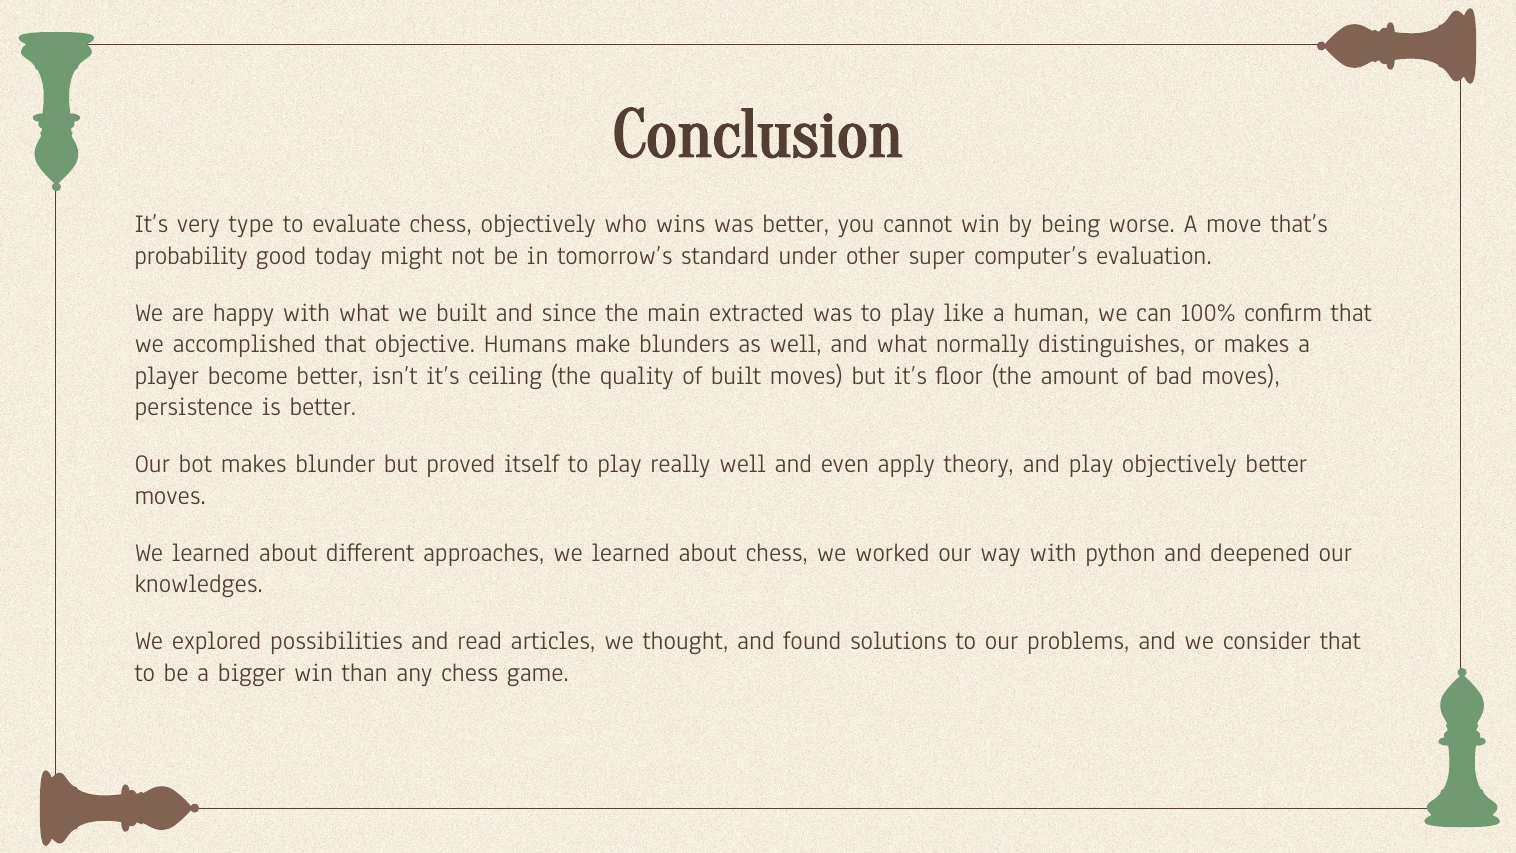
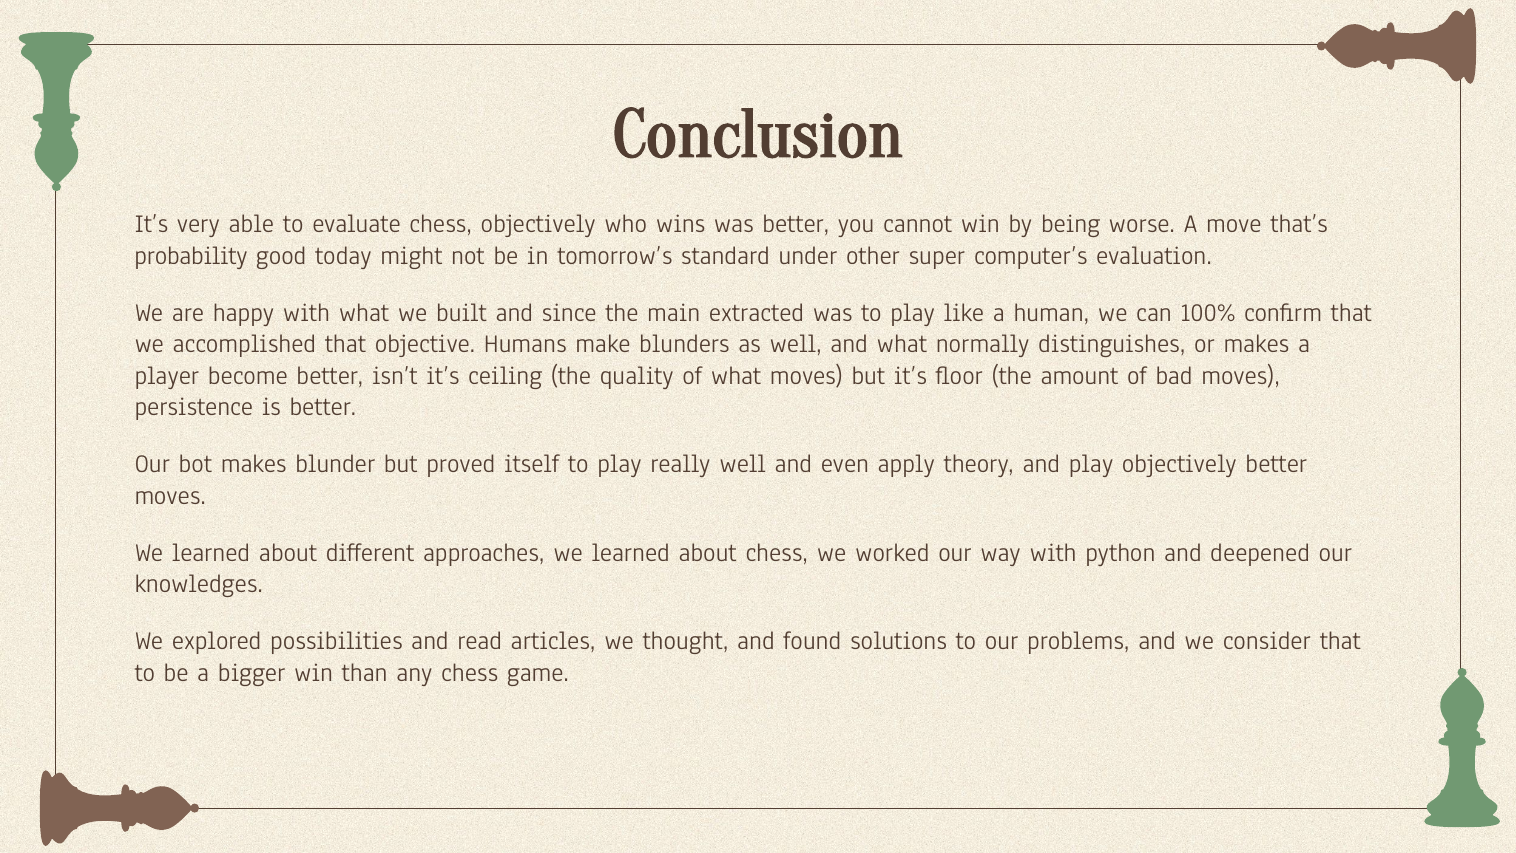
type: type -> able (251, 224)
of built: built -> what (736, 375)
